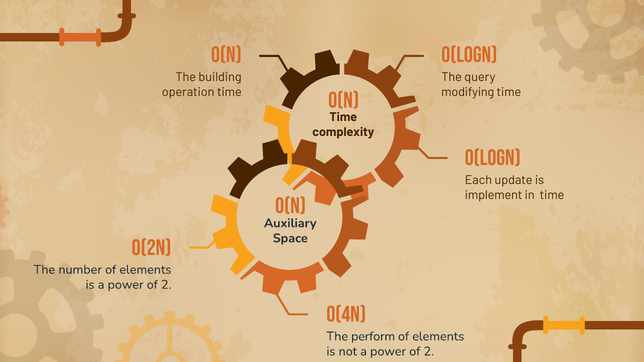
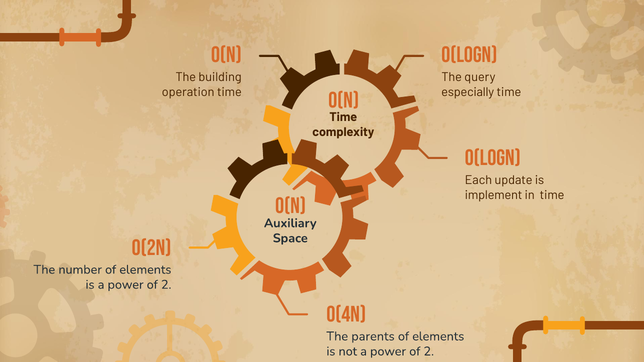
modifying: modifying -> especially (468, 92)
perform: perform -> parents (373, 337)
